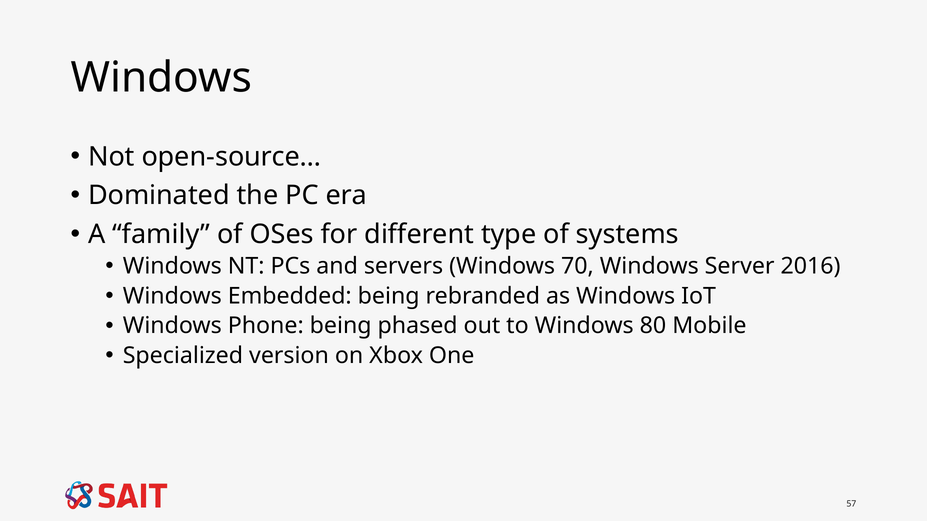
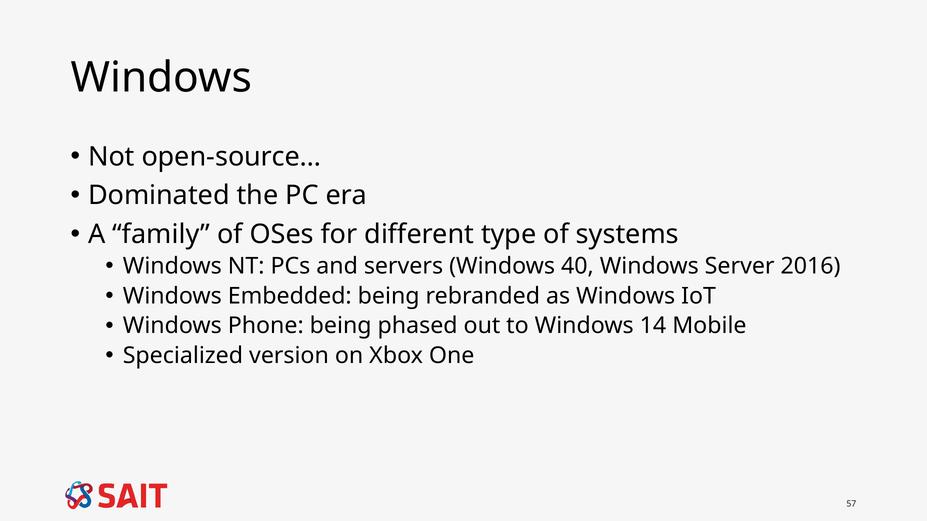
70: 70 -> 40 (577, 266)
80: 80 -> 14 (653, 326)
